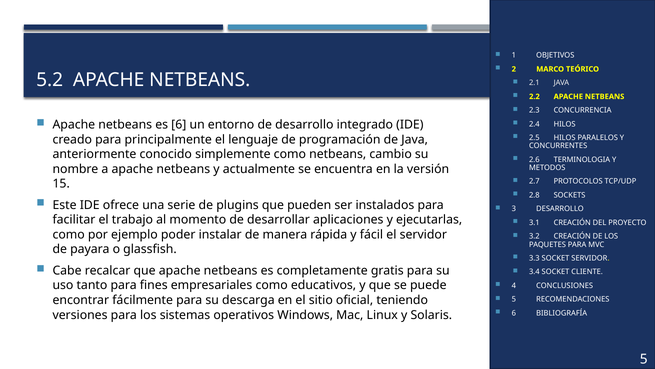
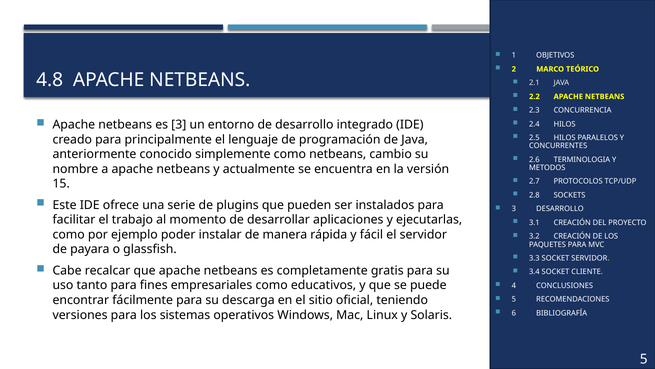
5.2: 5.2 -> 4.8 (50, 80)
es 6: 6 -> 3 (179, 125)
